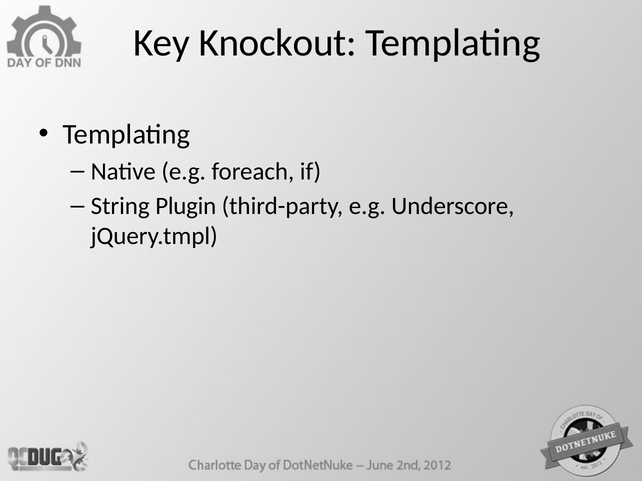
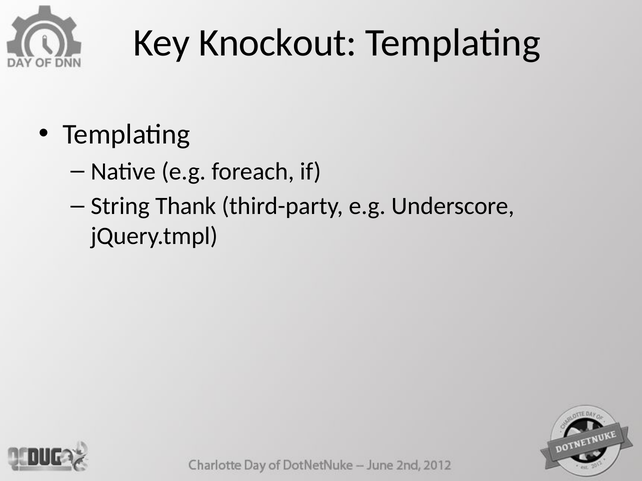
Plugin: Plugin -> Thank (186, 206)
